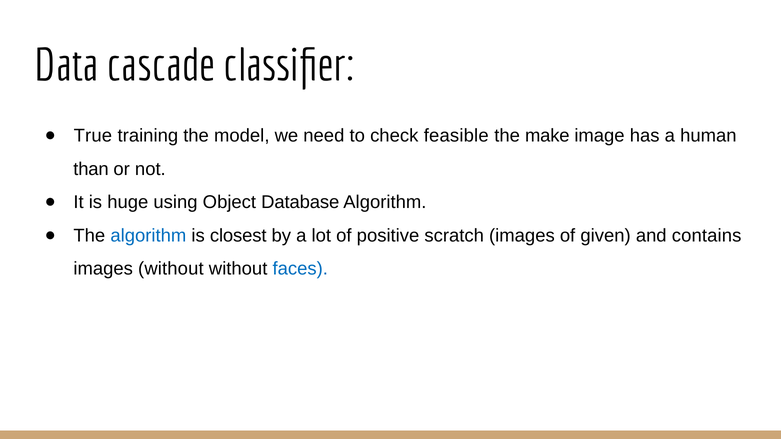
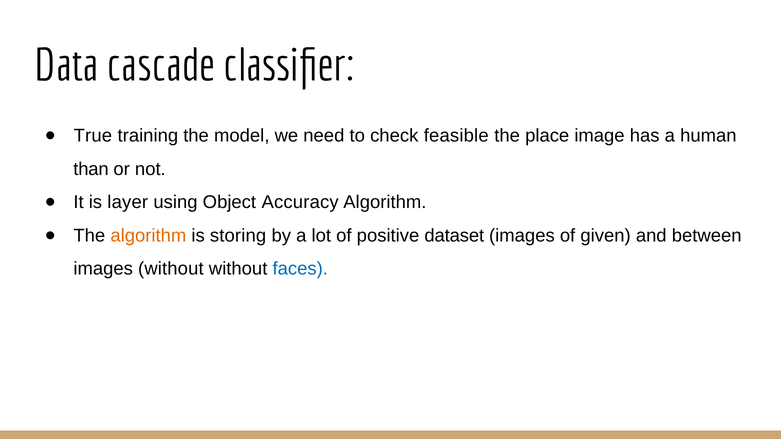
make: make -> place (547, 136)
huge: huge -> layer (128, 202)
Database: Database -> Accuracy (300, 202)
algorithm colour: blue -> orange (148, 236)
closest: closest -> storing (238, 236)
scratch: scratch -> dataset (454, 236)
contains: contains -> between (707, 236)
